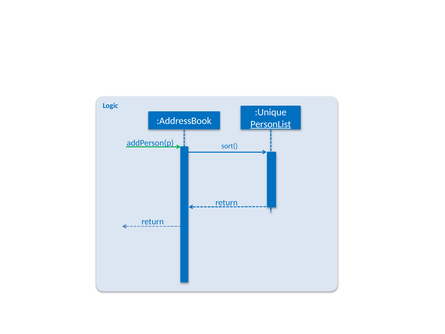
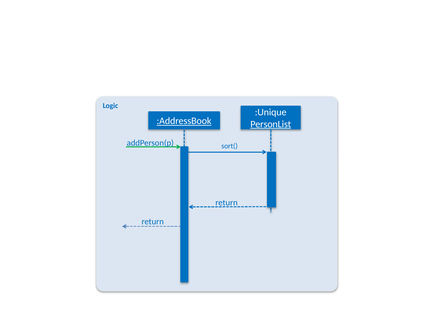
:AddressBook underline: none -> present (184, 121)
